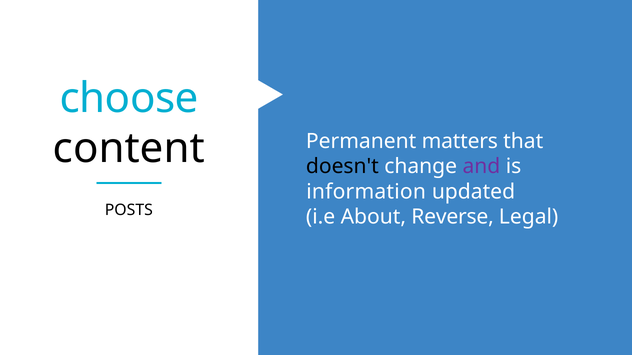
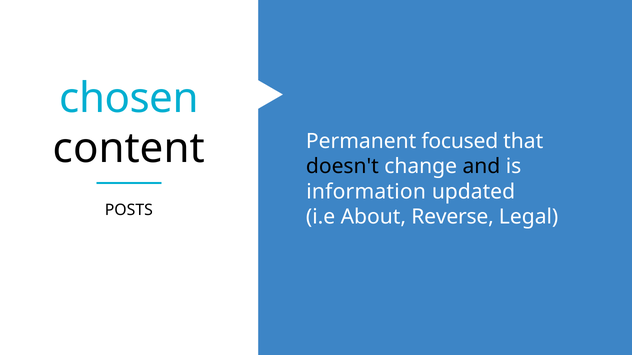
choose: choose -> chosen (129, 98)
matters: matters -> focused (460, 141)
and colour: purple -> black (481, 167)
